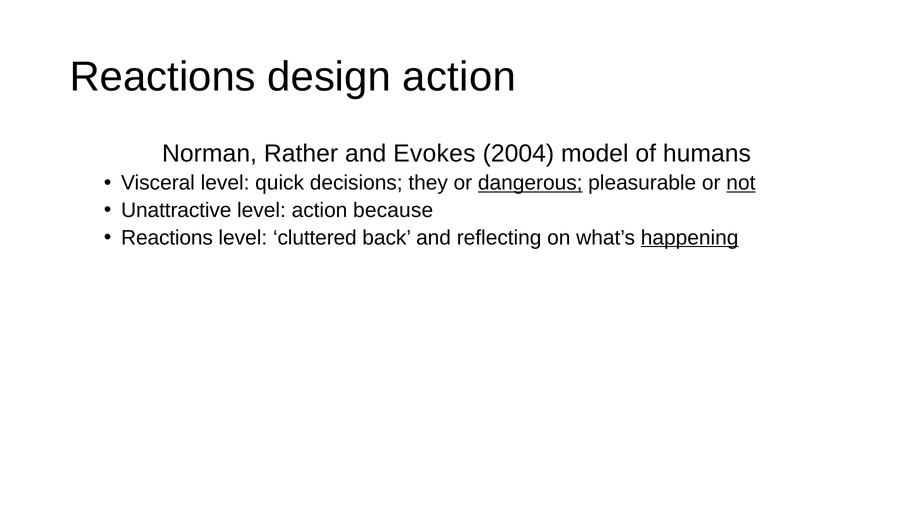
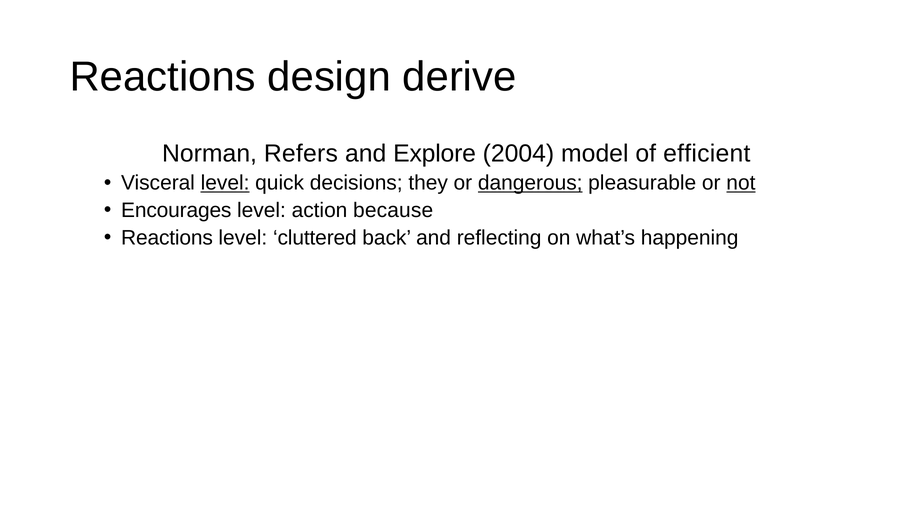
design action: action -> derive (459, 77)
Rather: Rather -> Refers (301, 153)
Evokes: Evokes -> Explore (435, 153)
humans: humans -> efficient (707, 153)
level underline: none -> present (225, 183)
Unattractive: Unattractive -> Encourages (176, 210)
happening underline: present -> none (690, 238)
